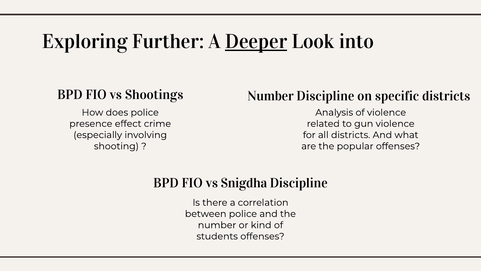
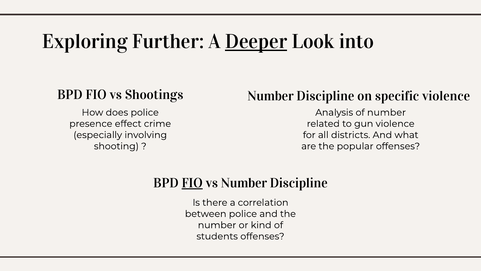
specific districts: districts -> violence (446, 96)
of violence: violence -> number (387, 112)
FIO underline: none -> present (192, 183)
vs Snigdha: Snigdha -> Number (244, 183)
